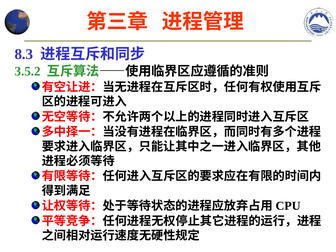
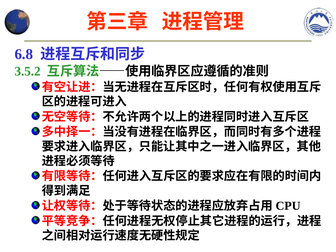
8.3: 8.3 -> 6.8 (24, 54)
